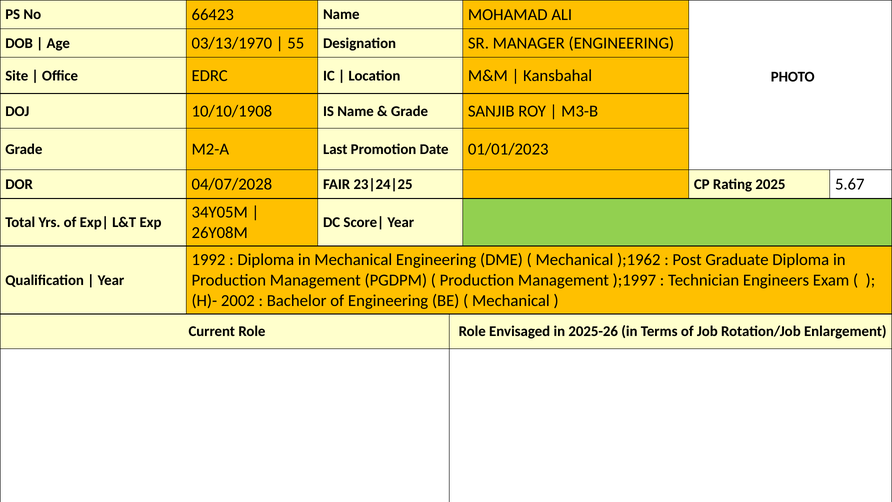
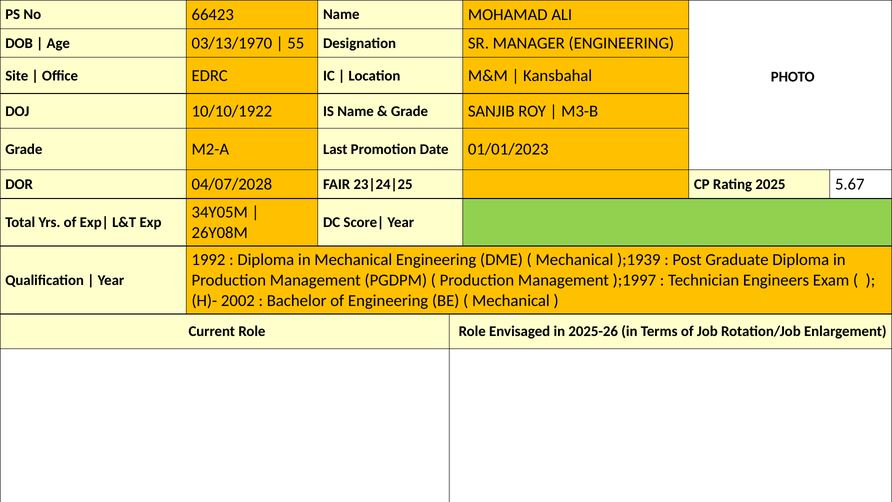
10/10/1908: 10/10/1908 -> 10/10/1922 (232, 111)
);1962: );1962 -> );1939 (639, 260)
